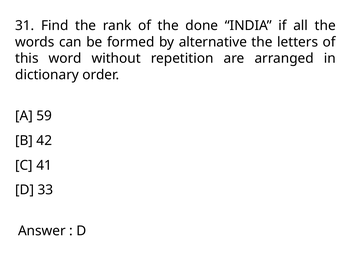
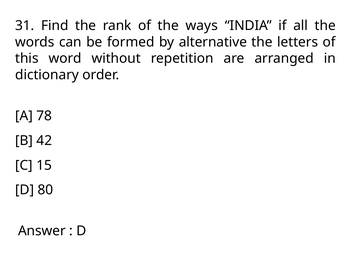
done: done -> ways (202, 25)
59: 59 -> 78 (44, 116)
41: 41 -> 15 (44, 165)
33: 33 -> 80 (45, 189)
